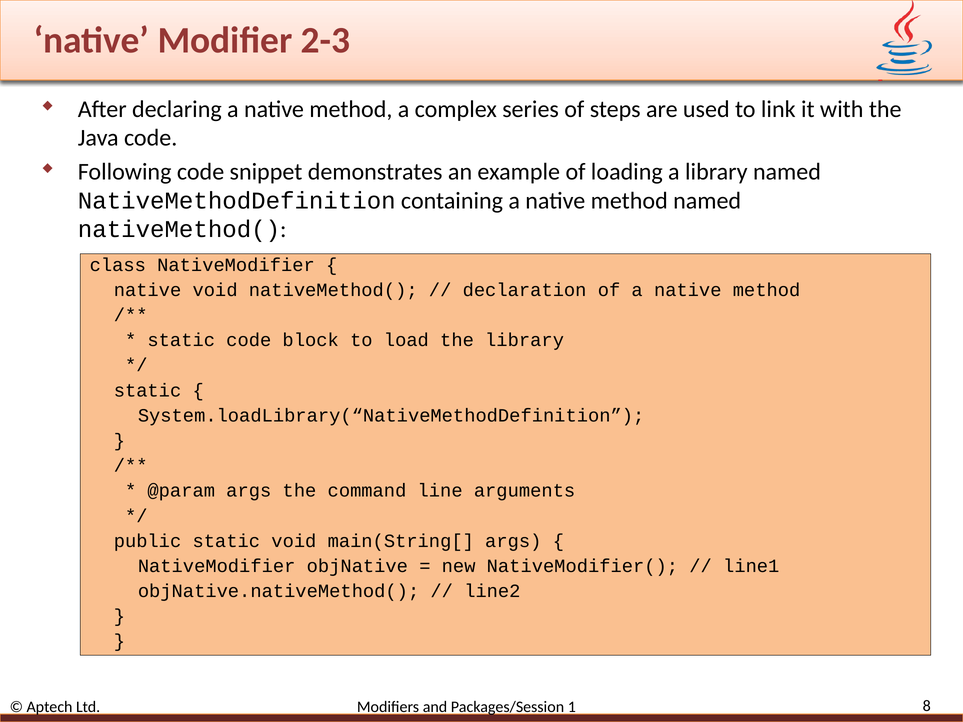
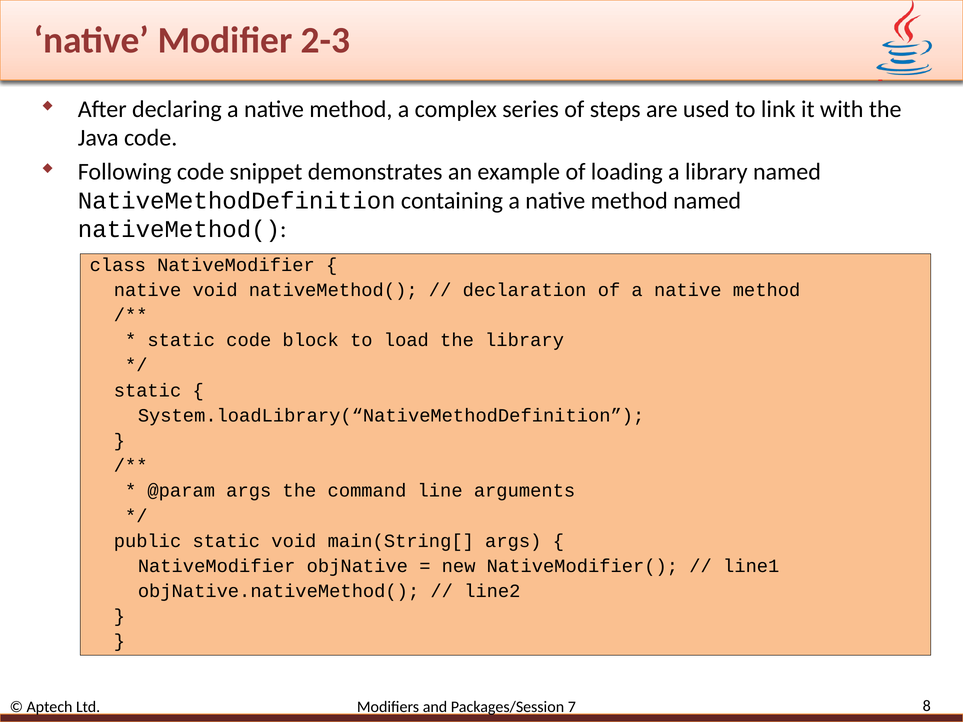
1: 1 -> 7 (572, 707)
